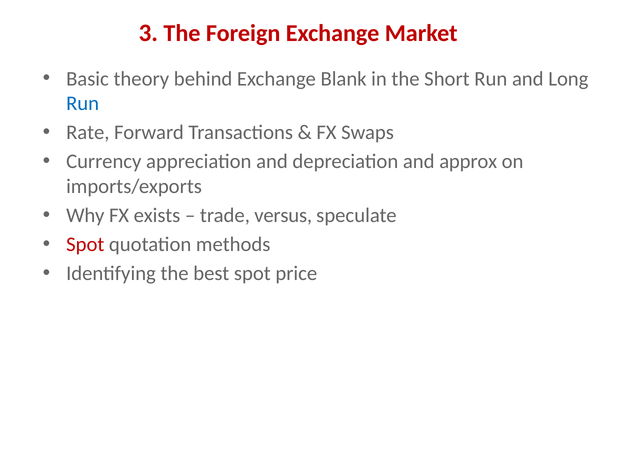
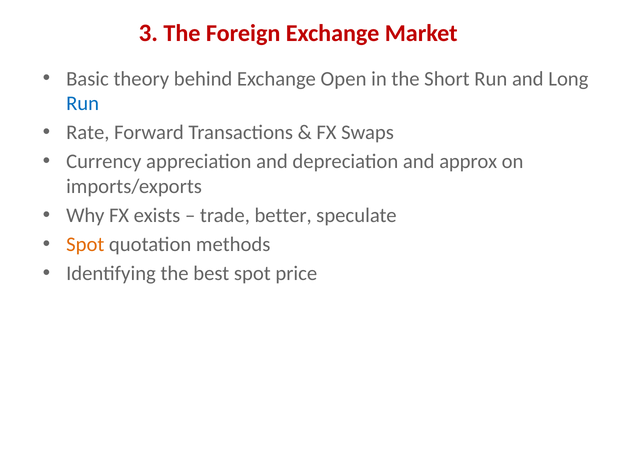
Blank: Blank -> Open (344, 79)
versus: versus -> better (283, 215)
Spot colour: red -> orange (85, 244)
